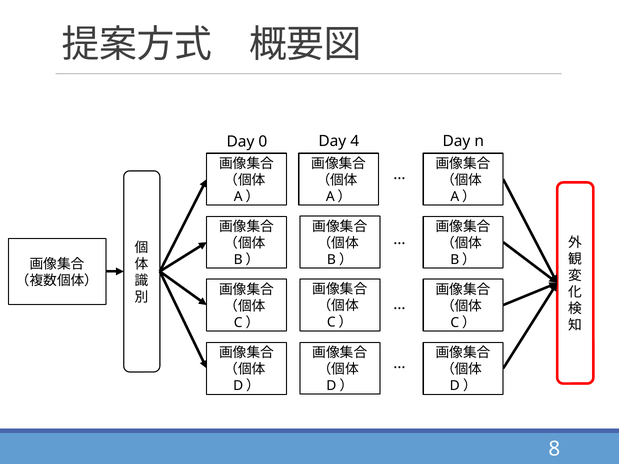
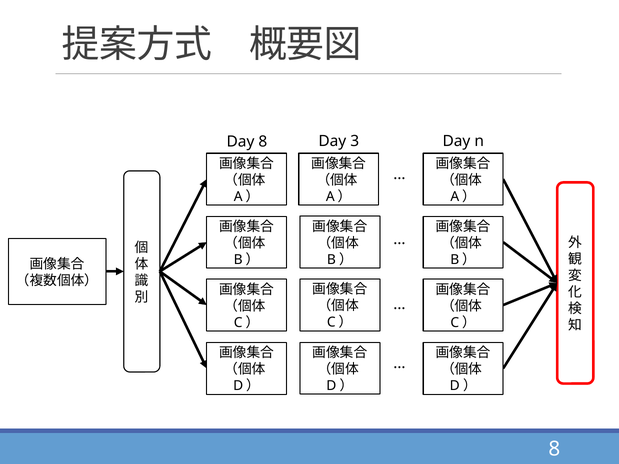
Day 0: 0 -> 8 (263, 142)
4: 4 -> 3 (355, 141)
